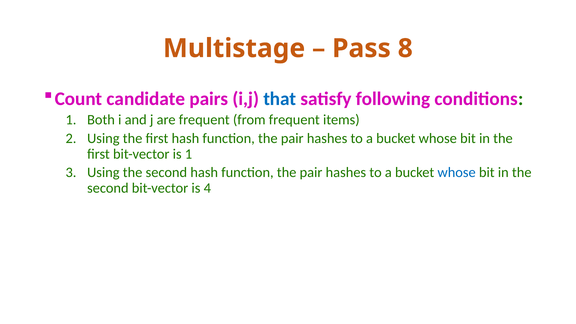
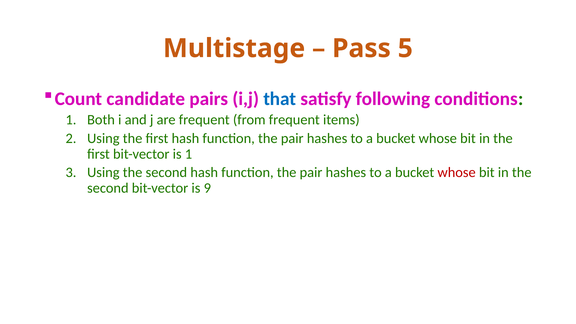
8: 8 -> 5 (405, 48)
whose colour: blue -> red (457, 172)
4: 4 -> 9 (207, 188)
